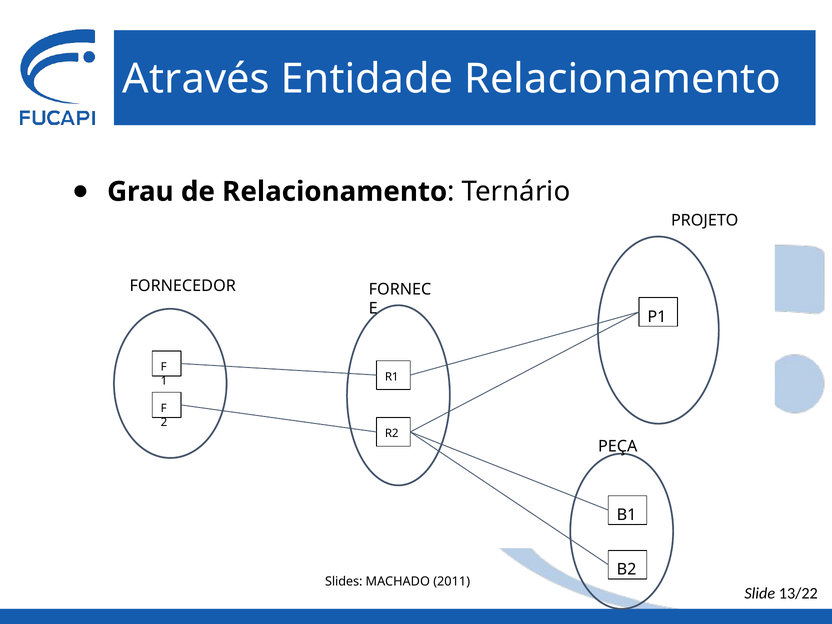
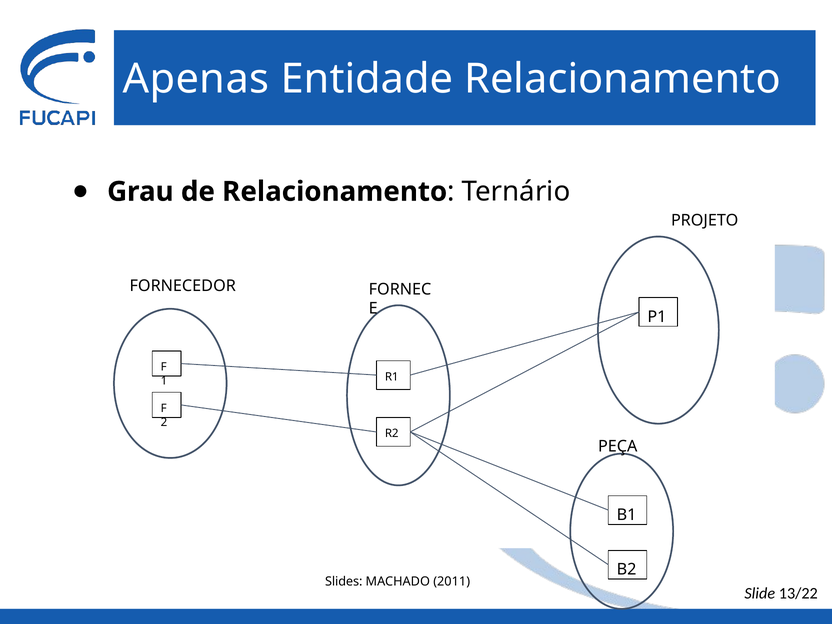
Através: Através -> Apenas (196, 79)
